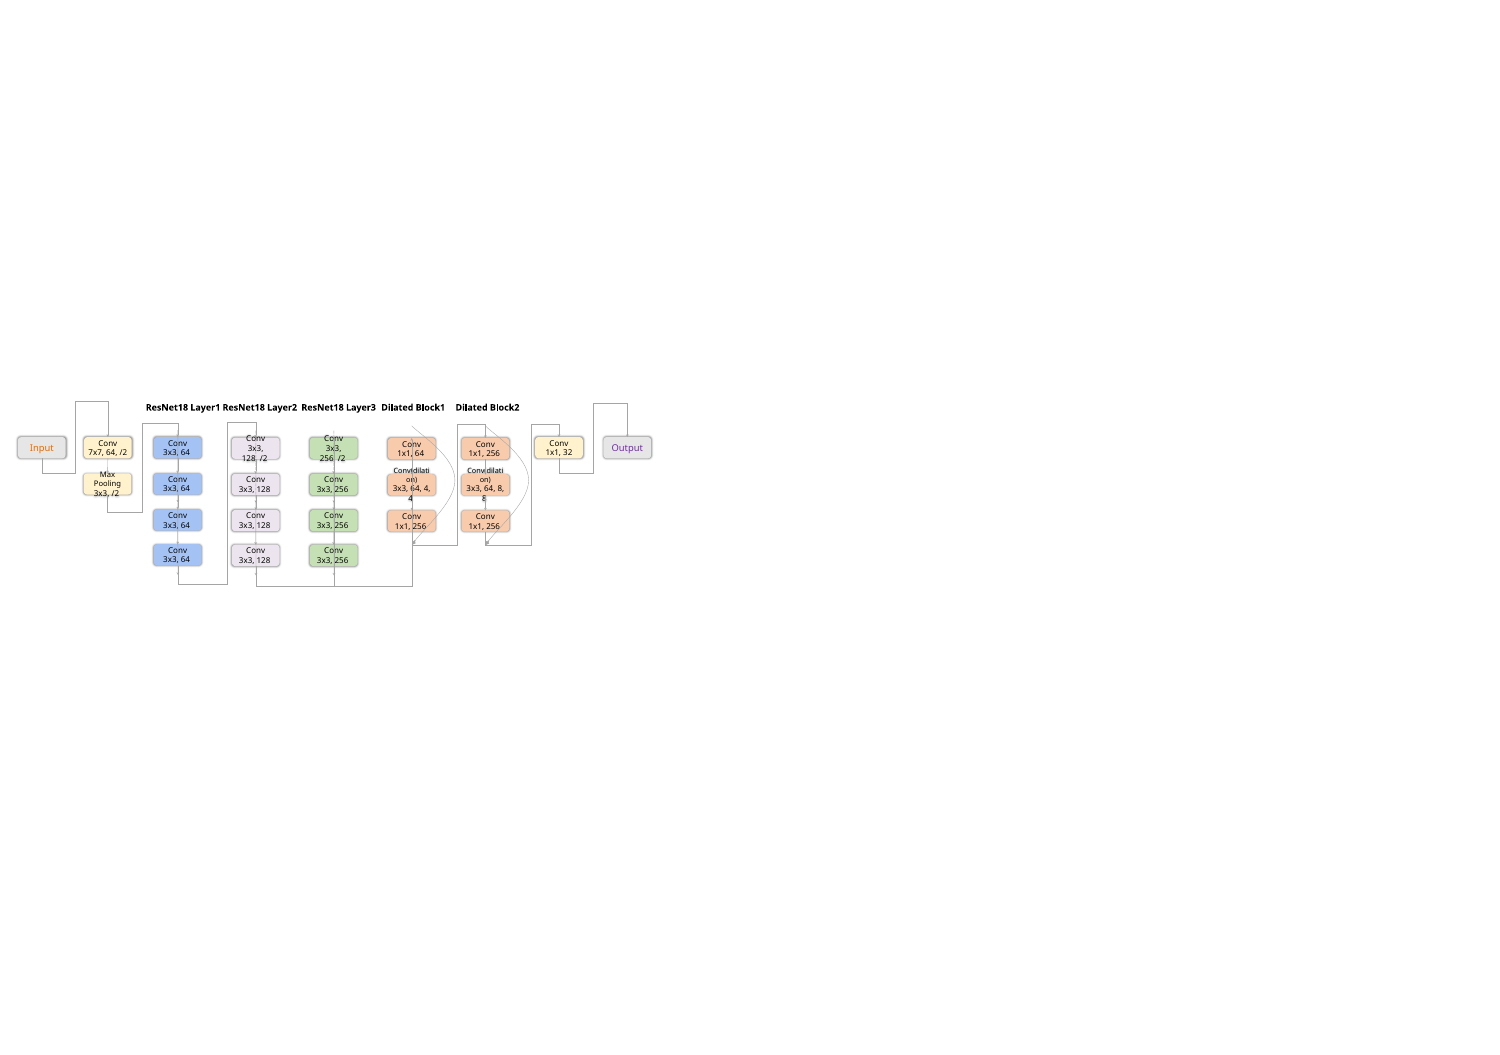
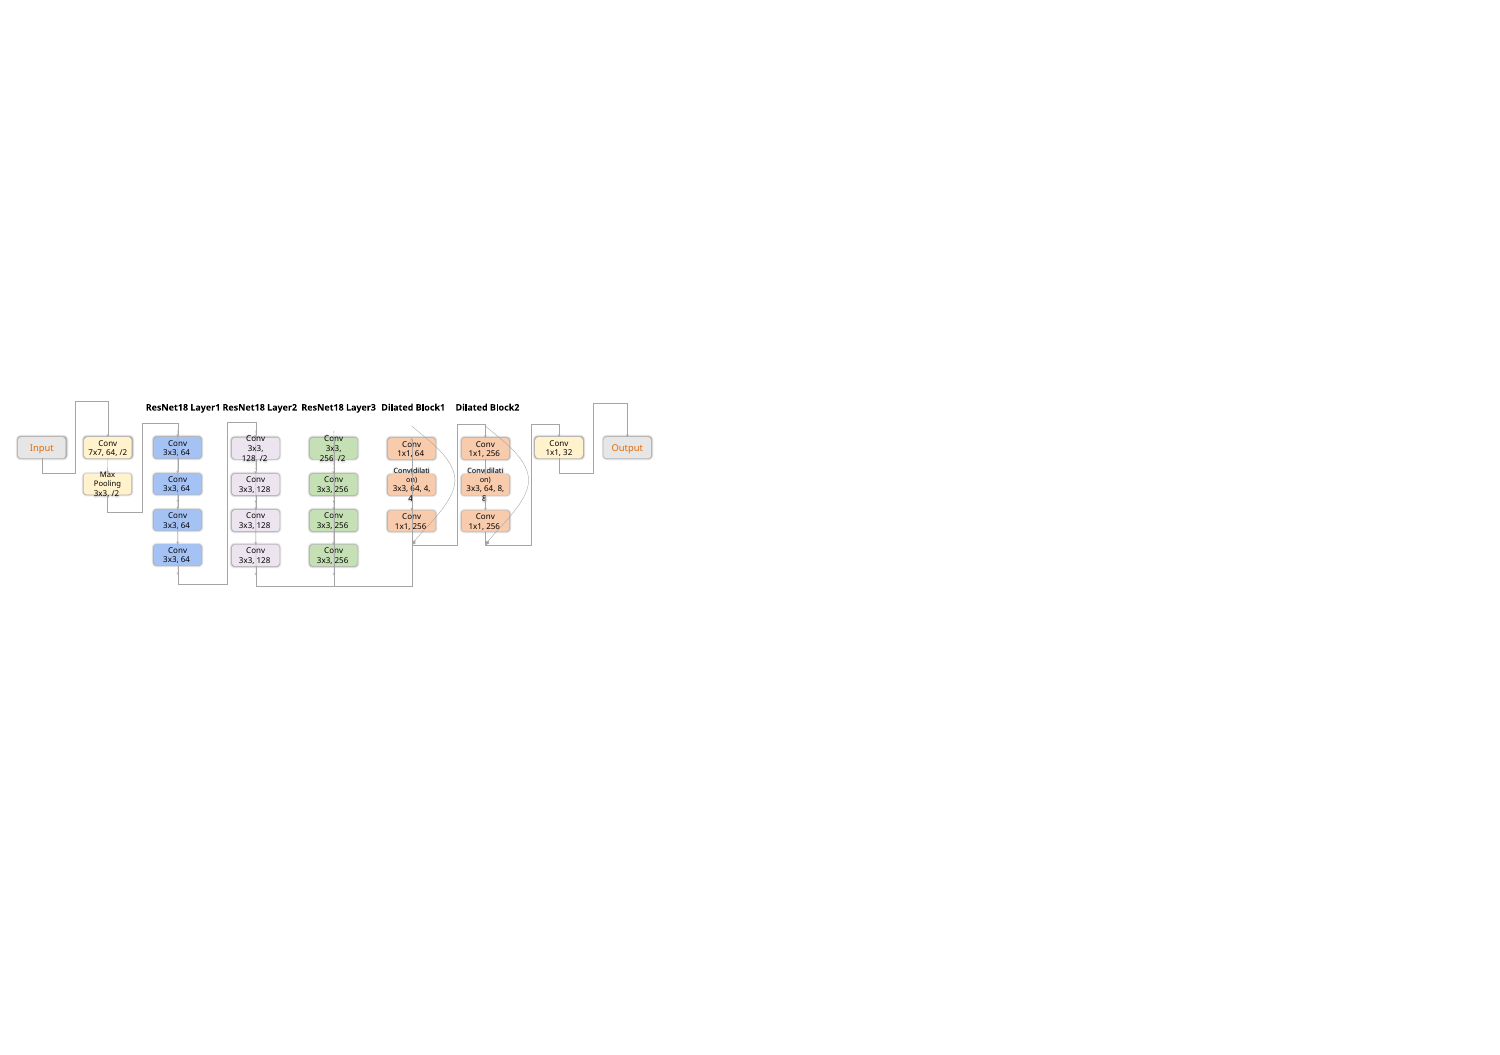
Output colour: purple -> orange (627, 448)
